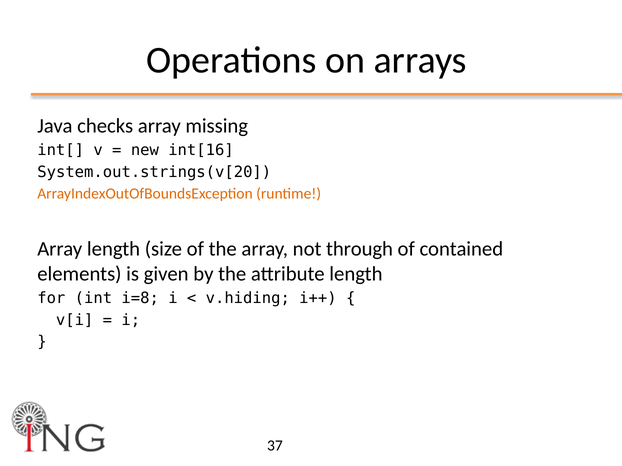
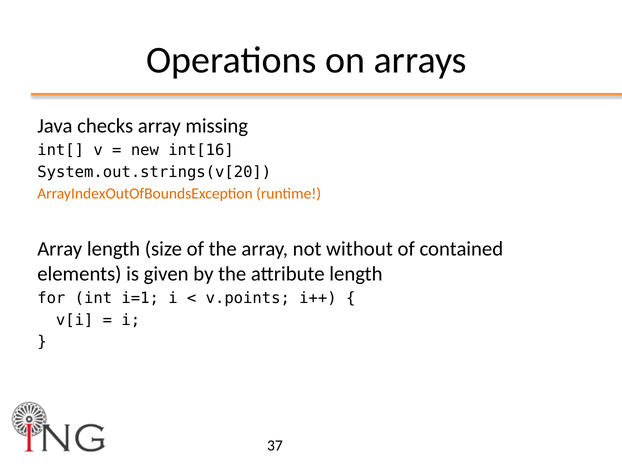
through: through -> without (359, 249)
i=8: i=8 -> i=1 (140, 299)
v.hiding: v.hiding -> v.points (248, 299)
